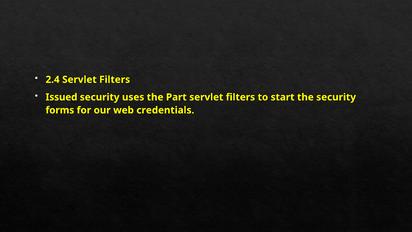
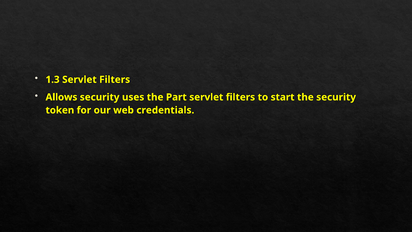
2.4: 2.4 -> 1.3 (53, 80)
Issued: Issued -> Allows (61, 97)
forms: forms -> token (60, 110)
